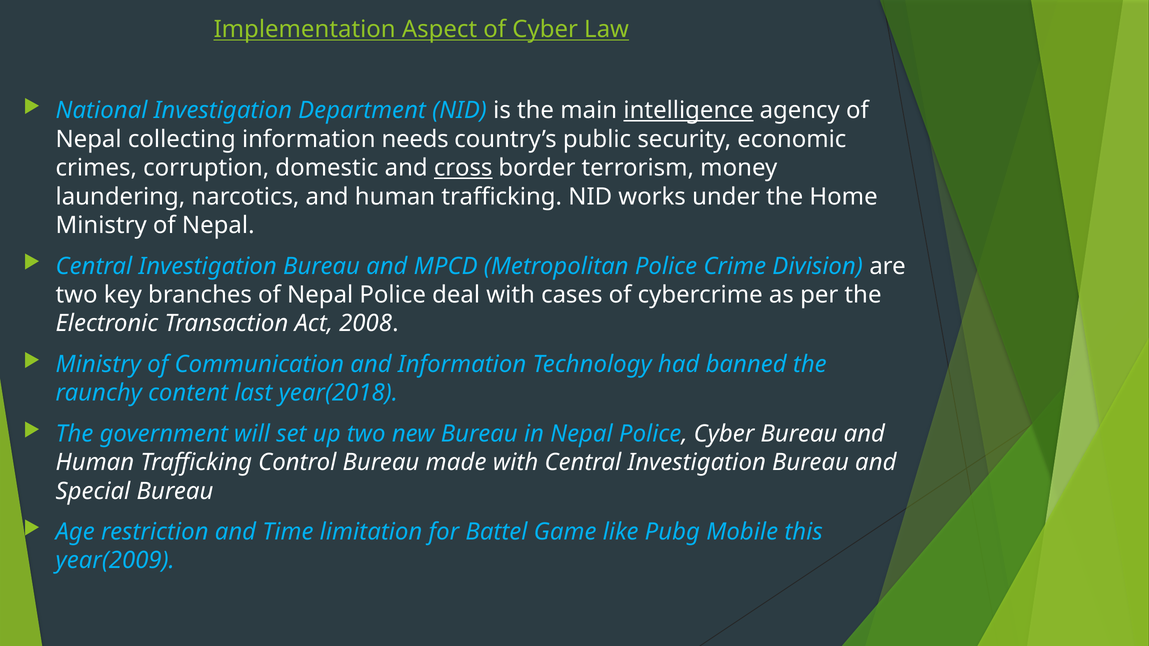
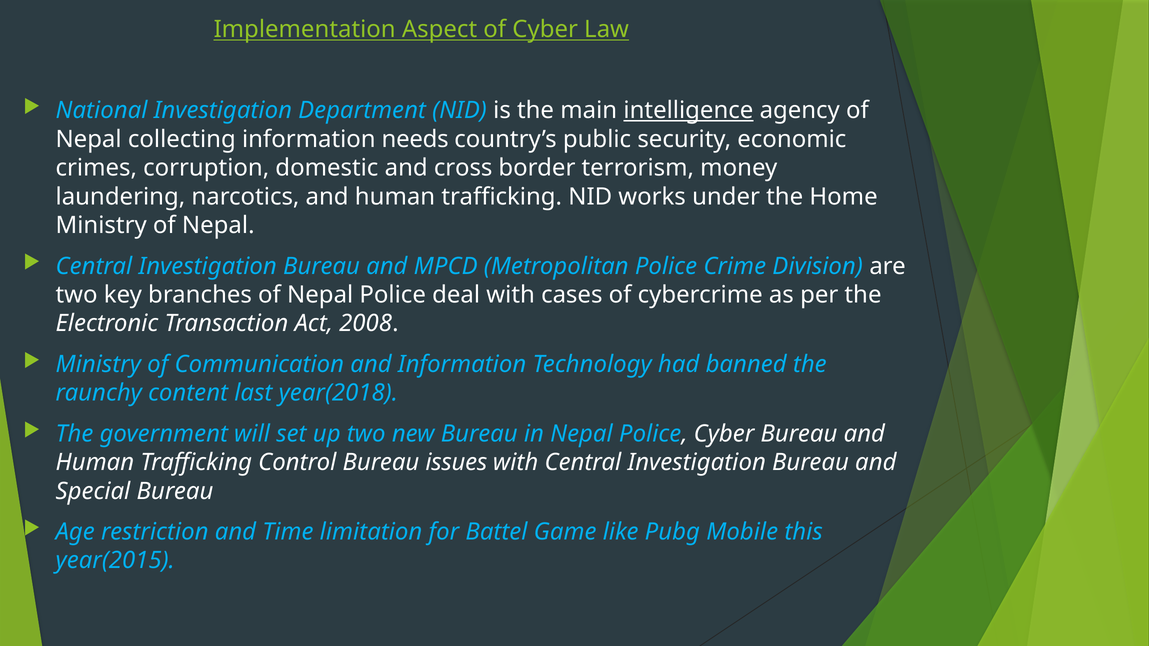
cross underline: present -> none (463, 168)
made: made -> issues (456, 463)
year(2009: year(2009 -> year(2015 (115, 561)
